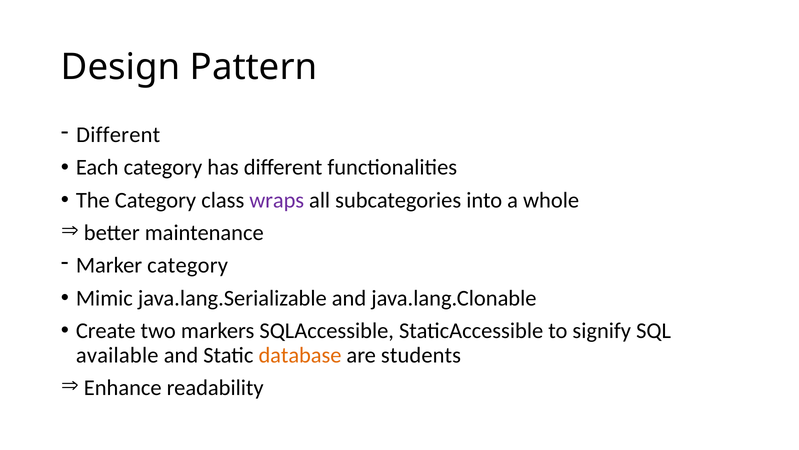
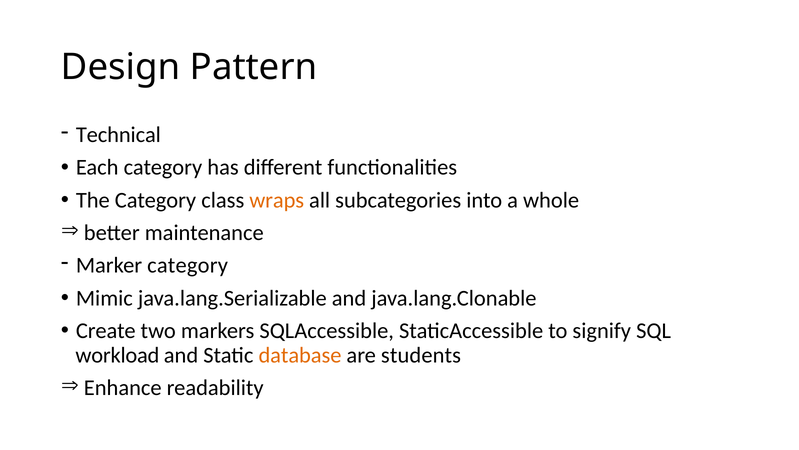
Different: Different -> Technical (118, 135)
wraps colour: purple -> orange (277, 200)
available: available -> workload (117, 355)
